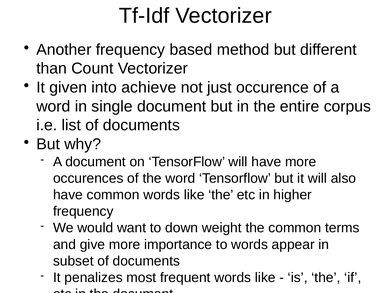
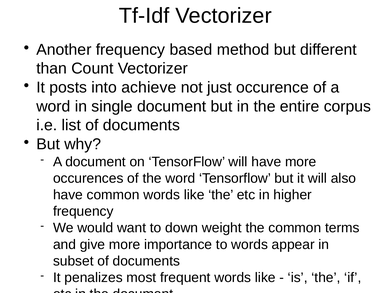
given: given -> posts (68, 87)
